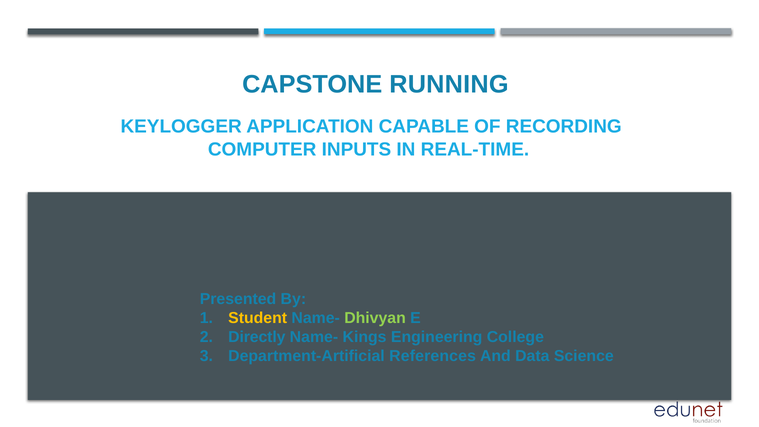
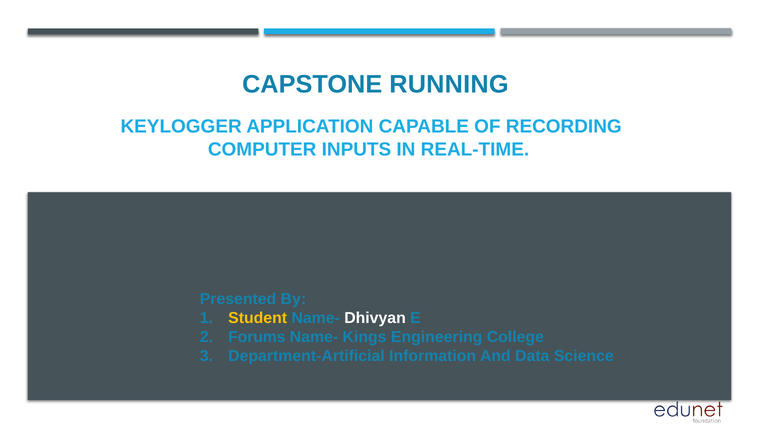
Dhivyan colour: light green -> white (375, 318)
Directly: Directly -> Forums (257, 337)
References: References -> Information (433, 356)
